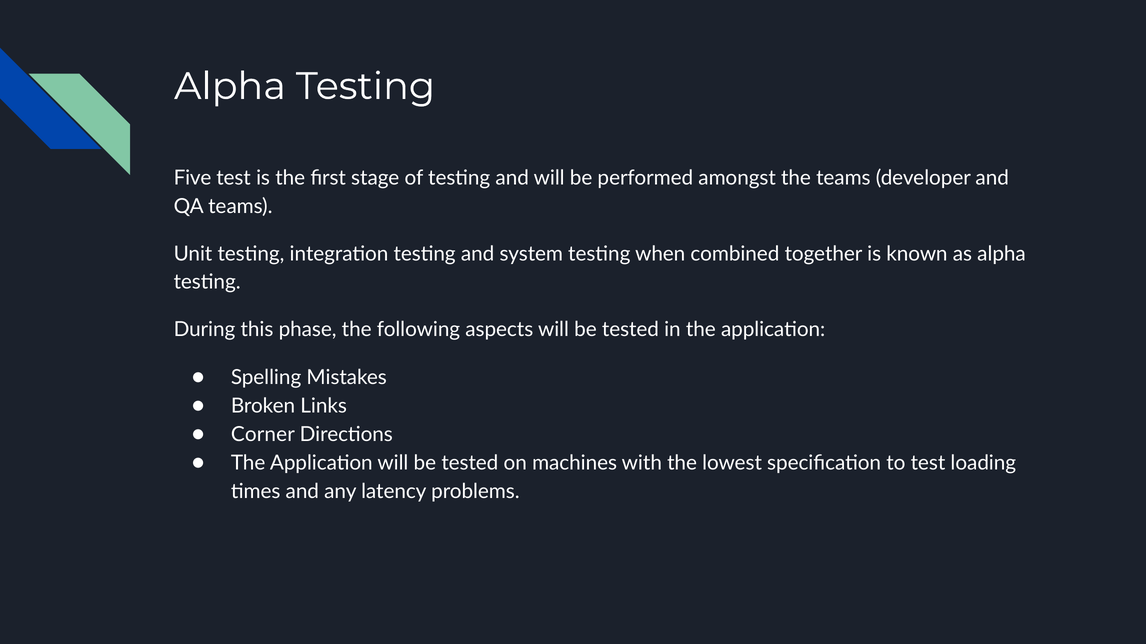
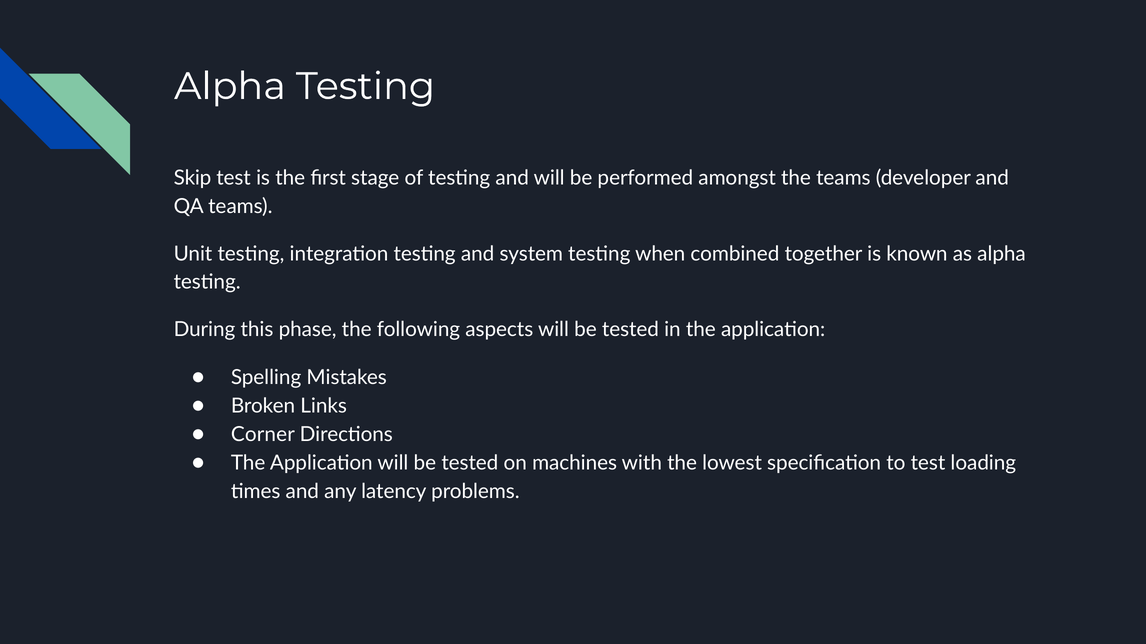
Five: Five -> Skip (192, 178)
